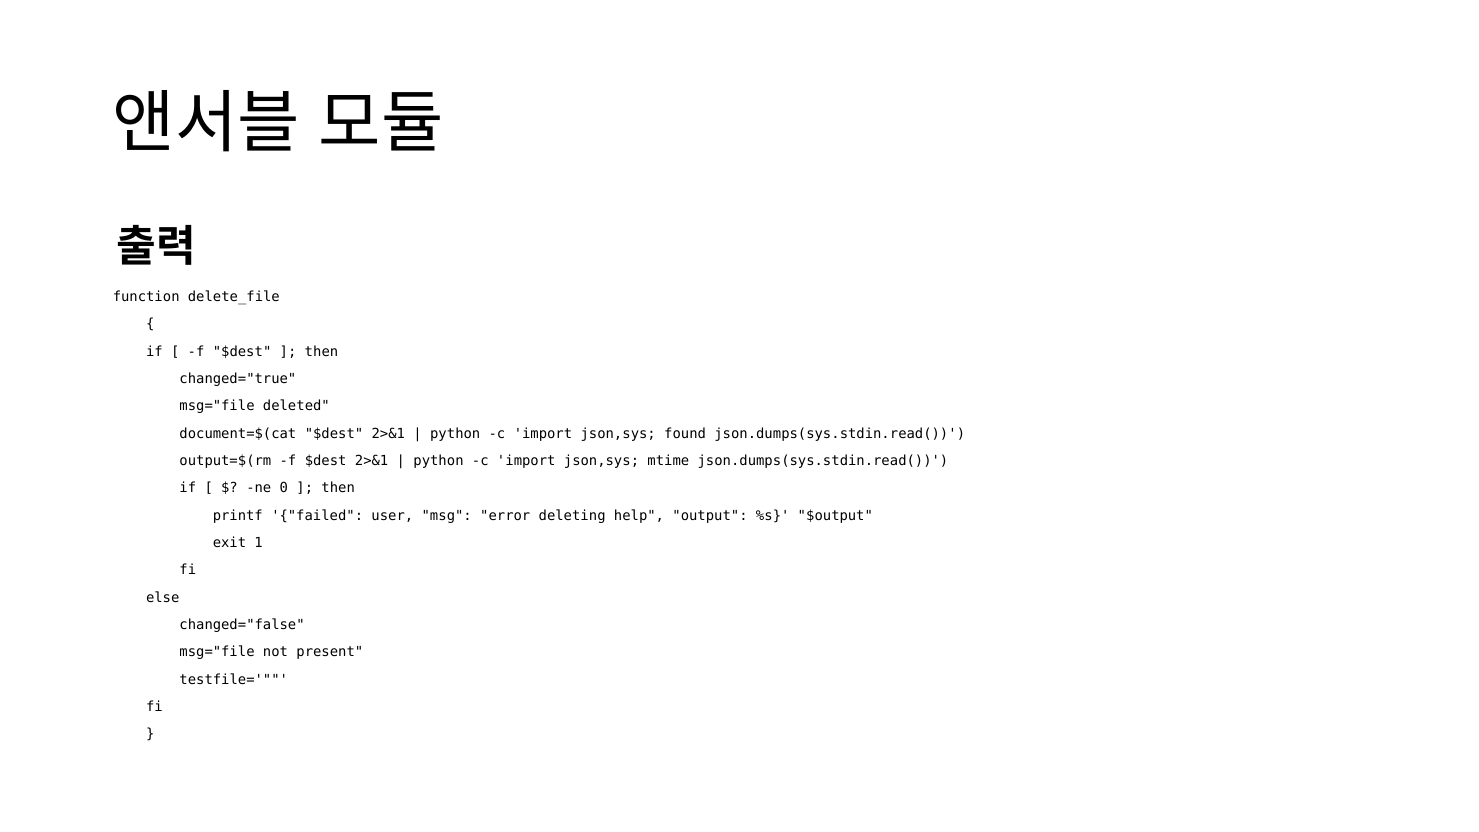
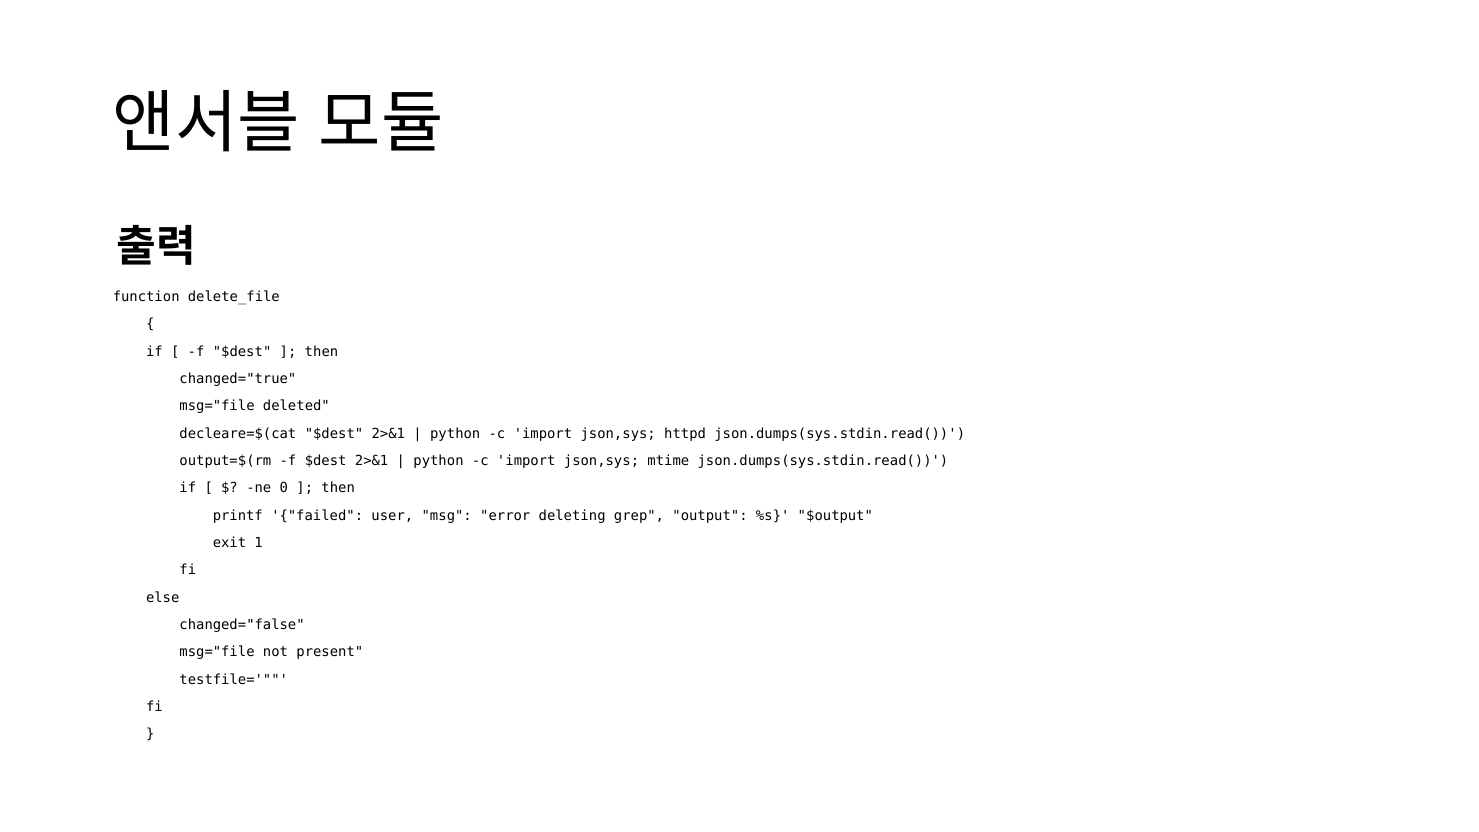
document=$(cat: document=$(cat -> decleare=$(cat (238, 433)
found: found -> httpd (685, 433)
help: help -> grep (639, 515)
